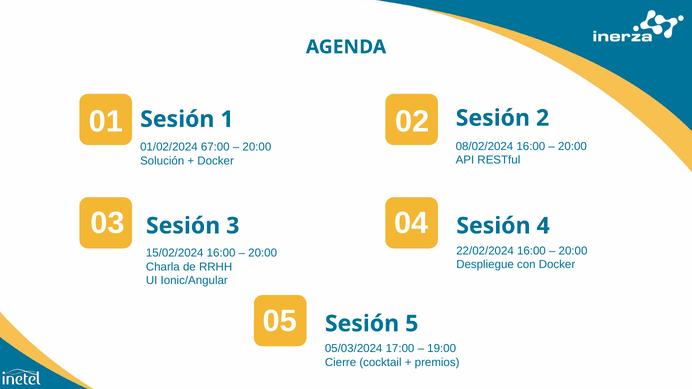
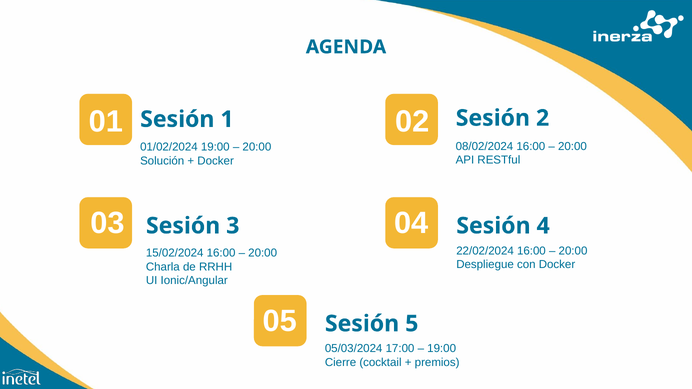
01/02/2024 67:00: 67:00 -> 19:00 (215, 147)
